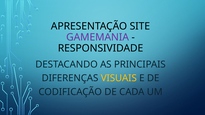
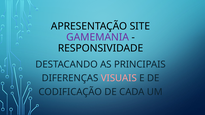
VISUAIS colour: yellow -> pink (119, 78)
